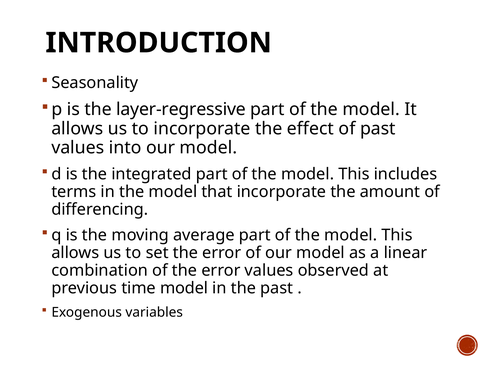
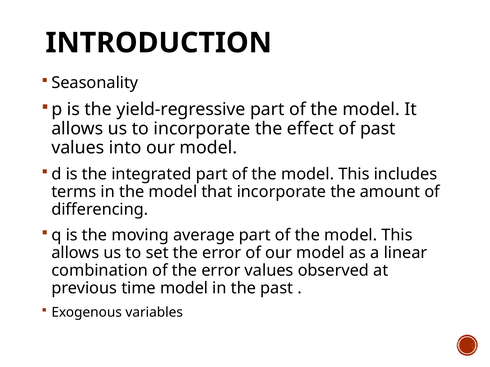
layer-regressive: layer-regressive -> yield-regressive (181, 110)
